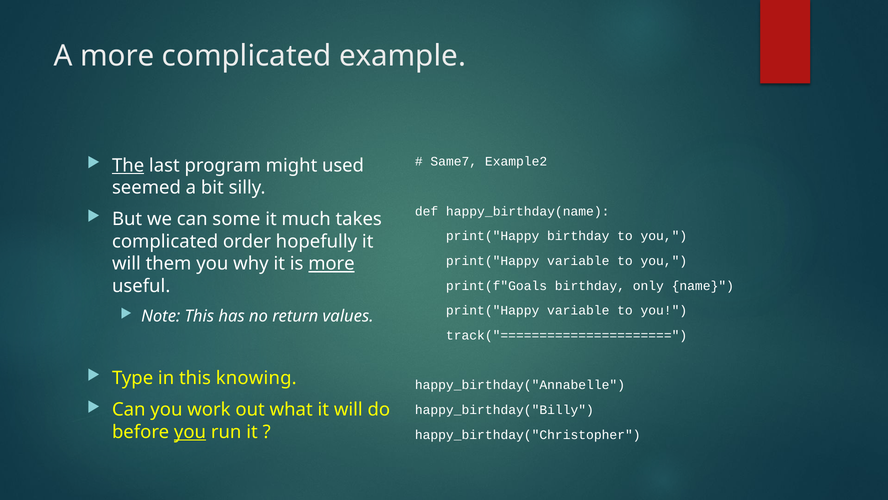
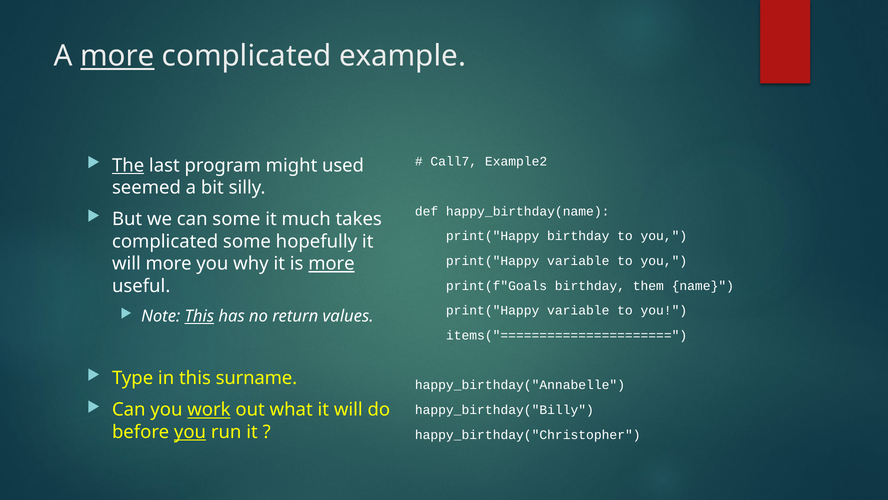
more underline: none -> present (117, 56)
Same7: Same7 -> Call7 (454, 162)
complicated order: order -> some (247, 241)
will them: them -> more (169, 263)
only: only -> them (648, 286)
This underline: none -> present (199, 316)
track("======================: track("====================== -> items("====================== (567, 335)
knowing: knowing -> surname (256, 378)
work underline: none -> present (209, 409)
